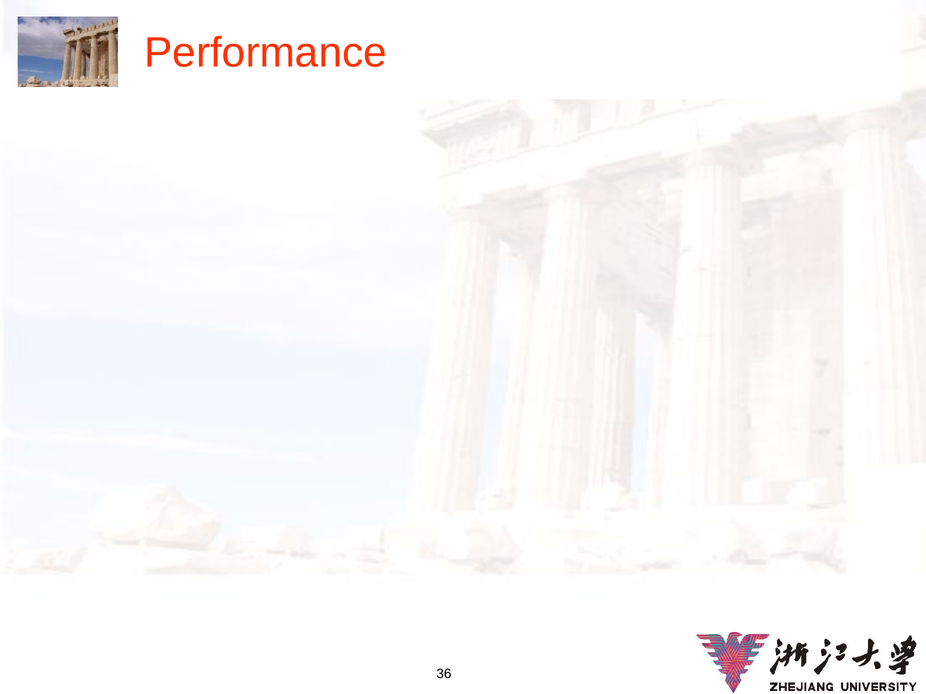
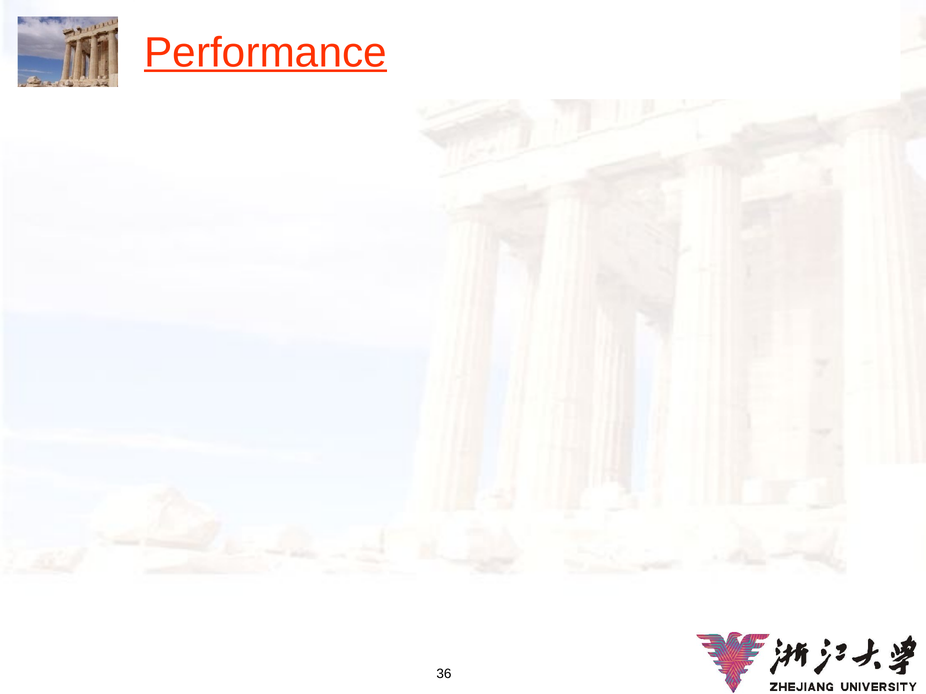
Performance underline: none -> present (266, 53)
